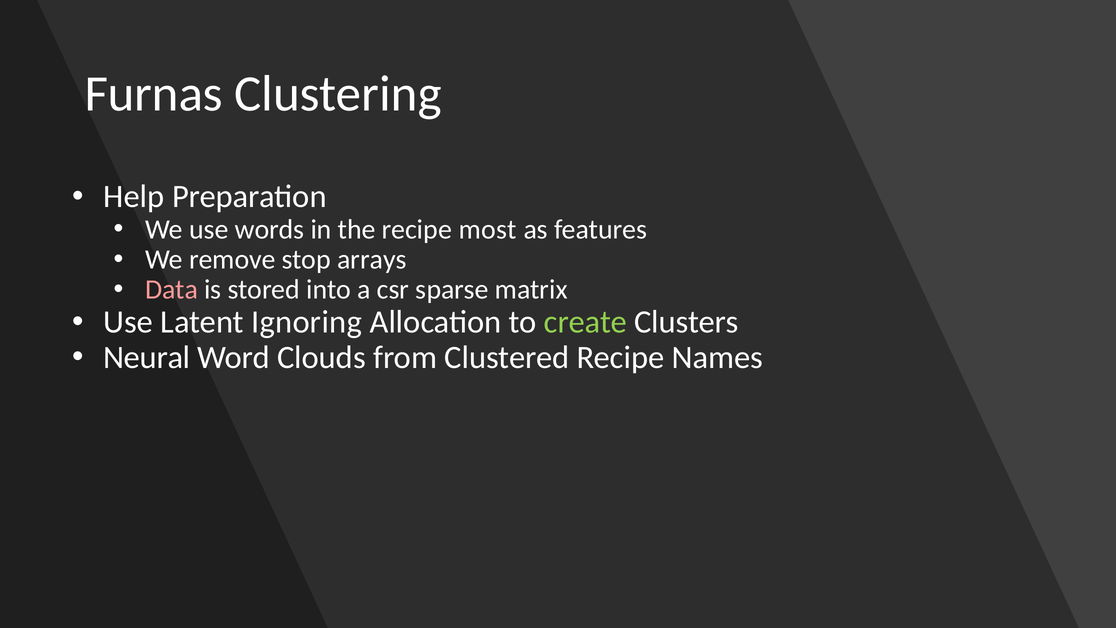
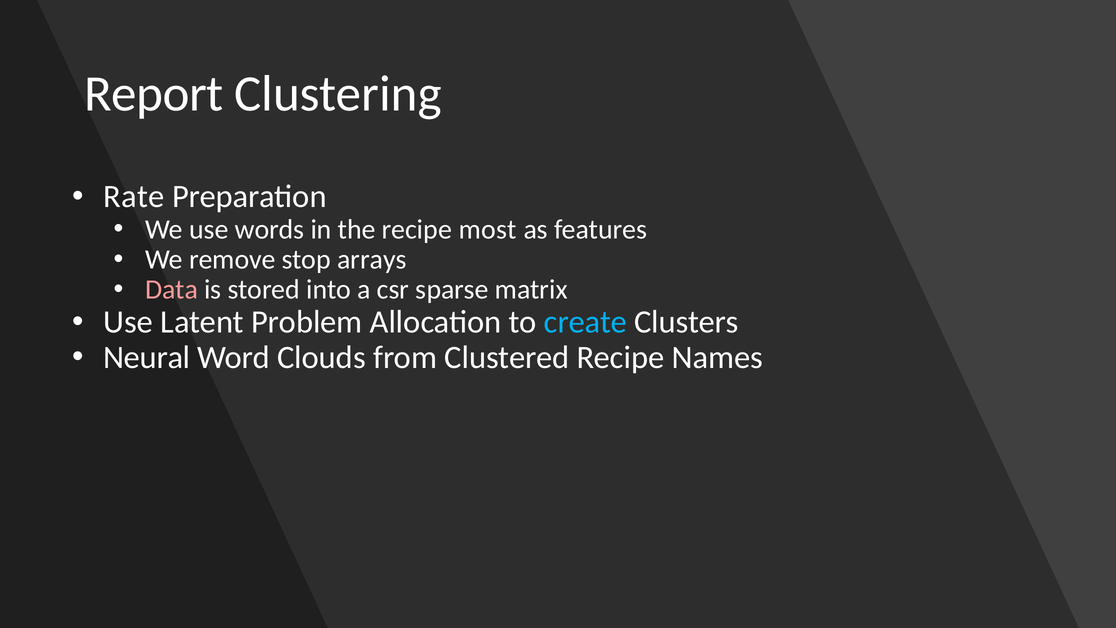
Furnas: Furnas -> Report (154, 94)
Help: Help -> Rate (134, 197)
Ignoring: Ignoring -> Problem (307, 322)
create colour: light green -> light blue (585, 322)
